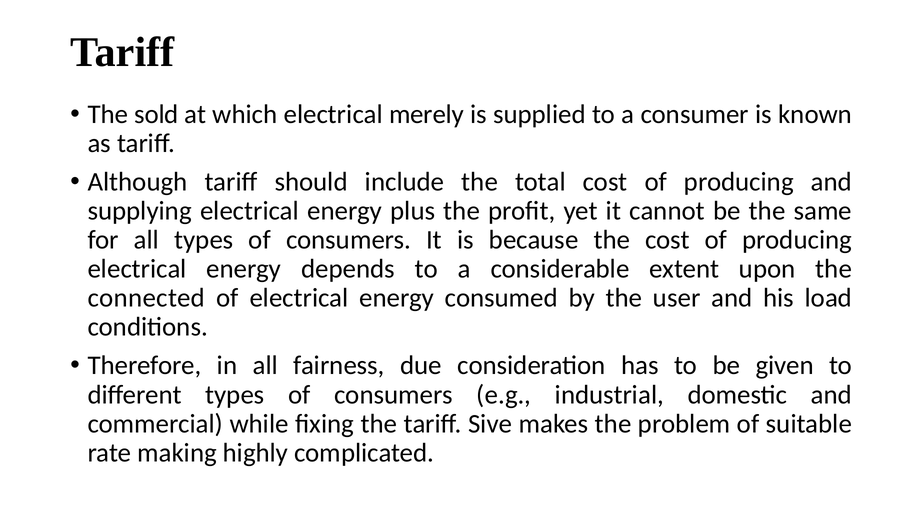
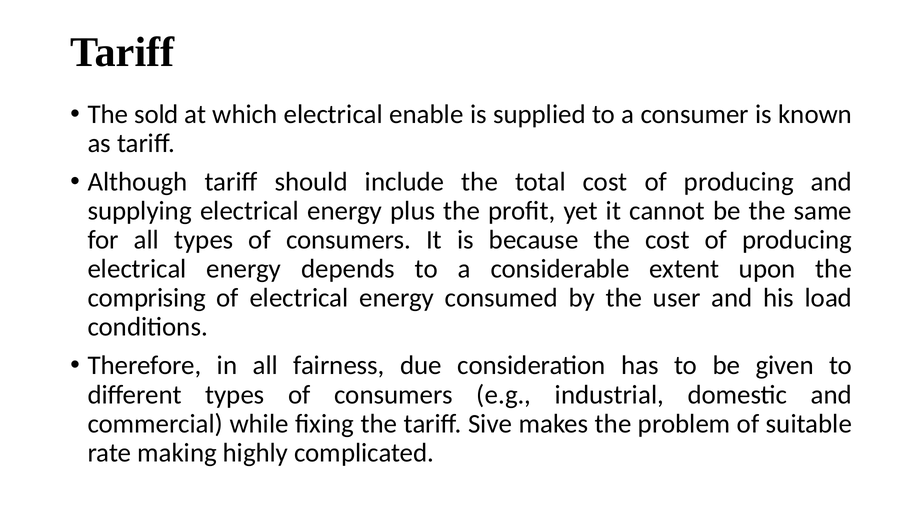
merely: merely -> enable (426, 114)
connected: connected -> comprising (147, 298)
